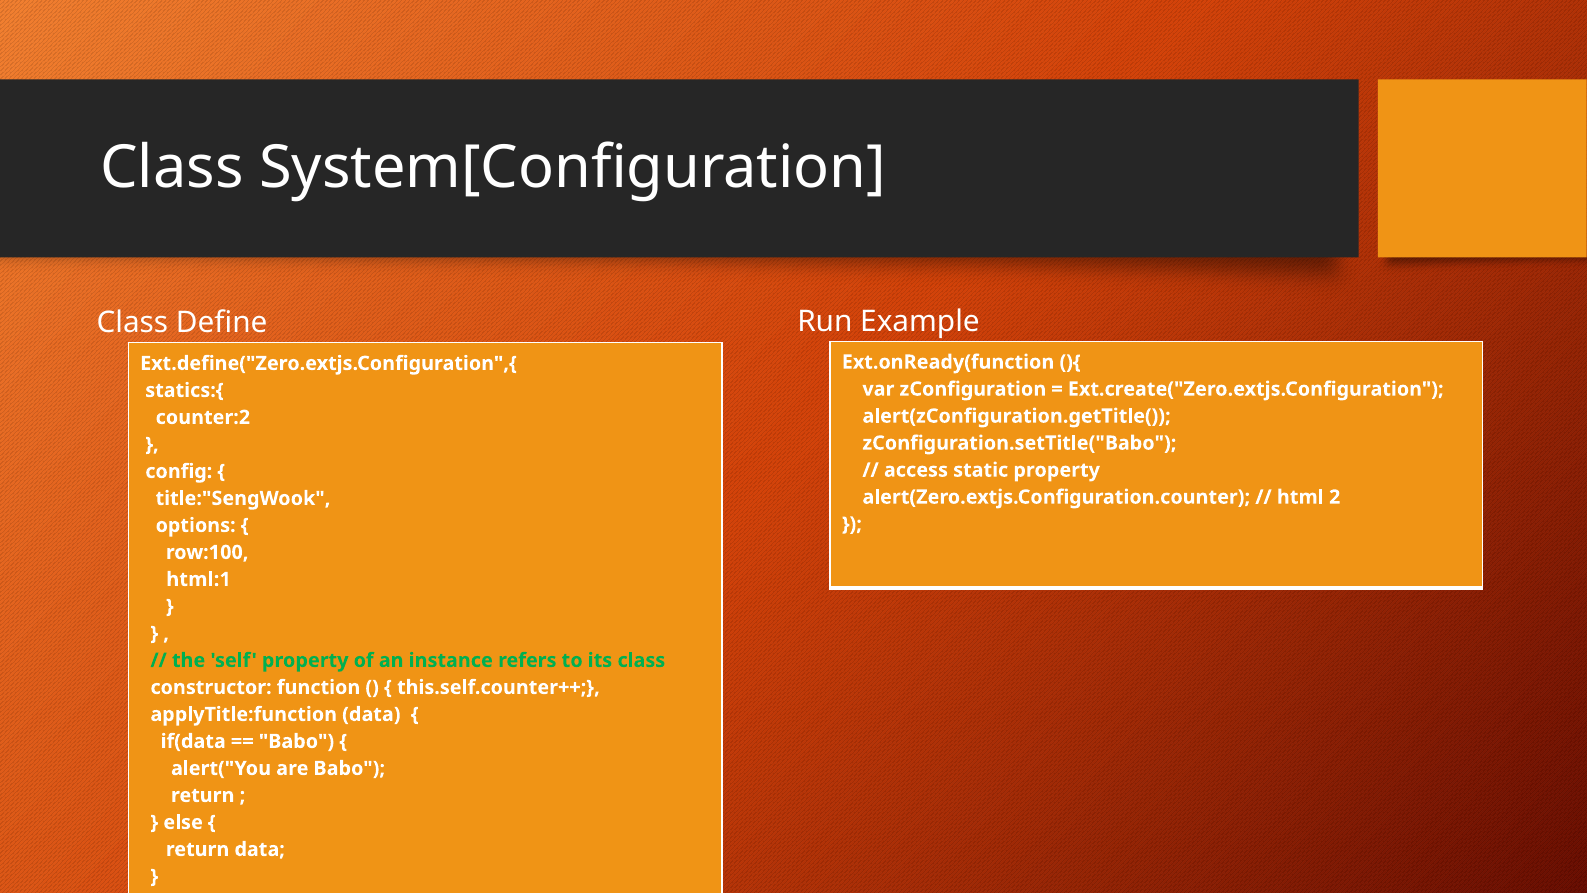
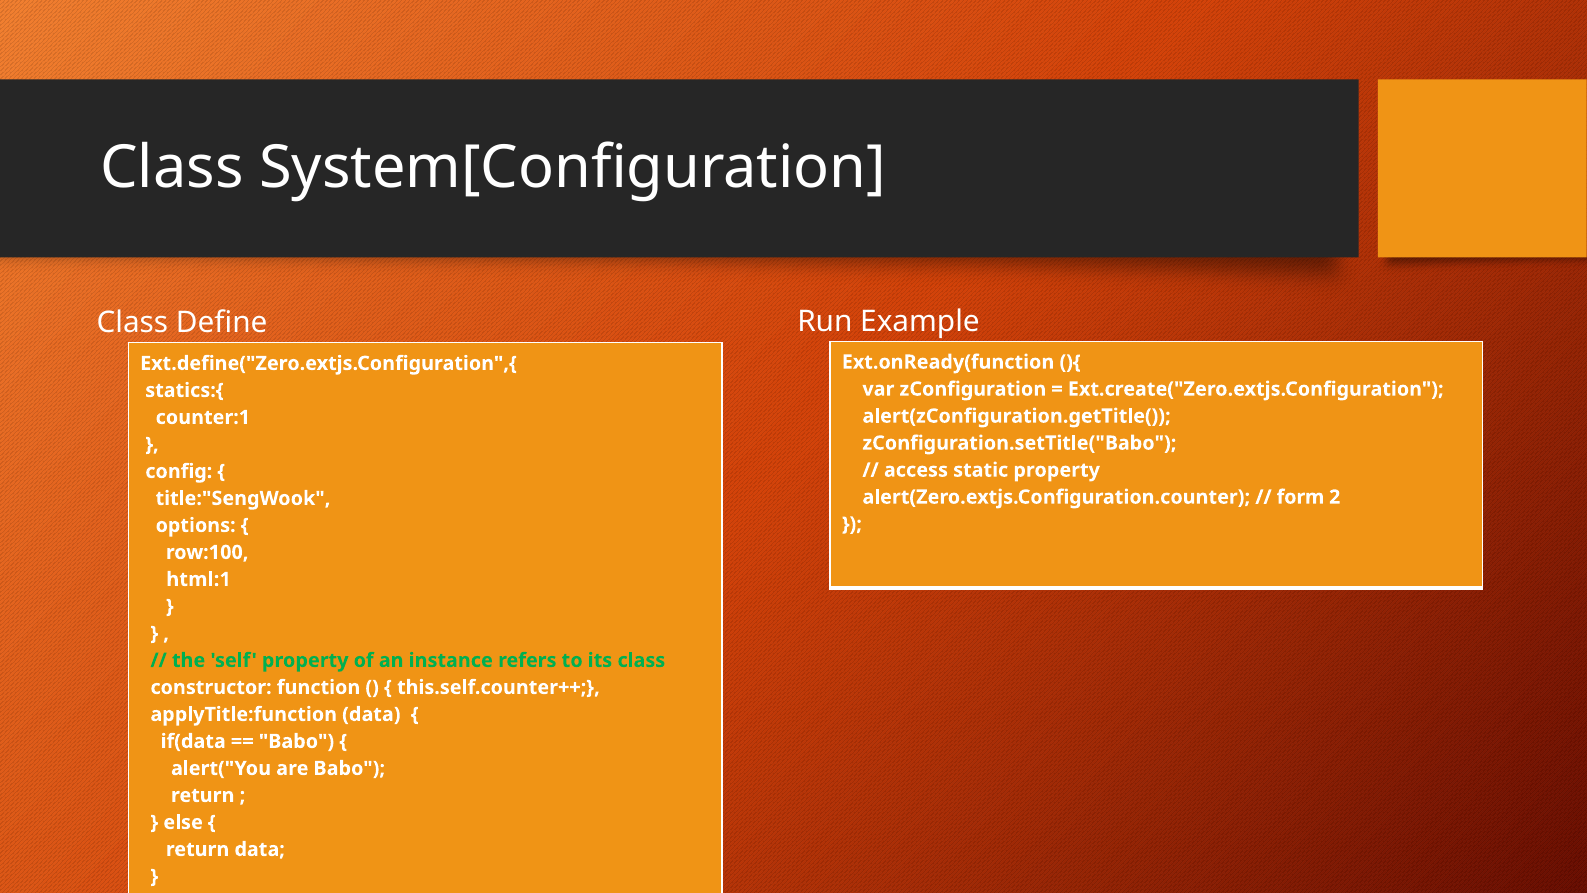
counter:2: counter:2 -> counter:1 (203, 417)
html: html -> form (1301, 497)
